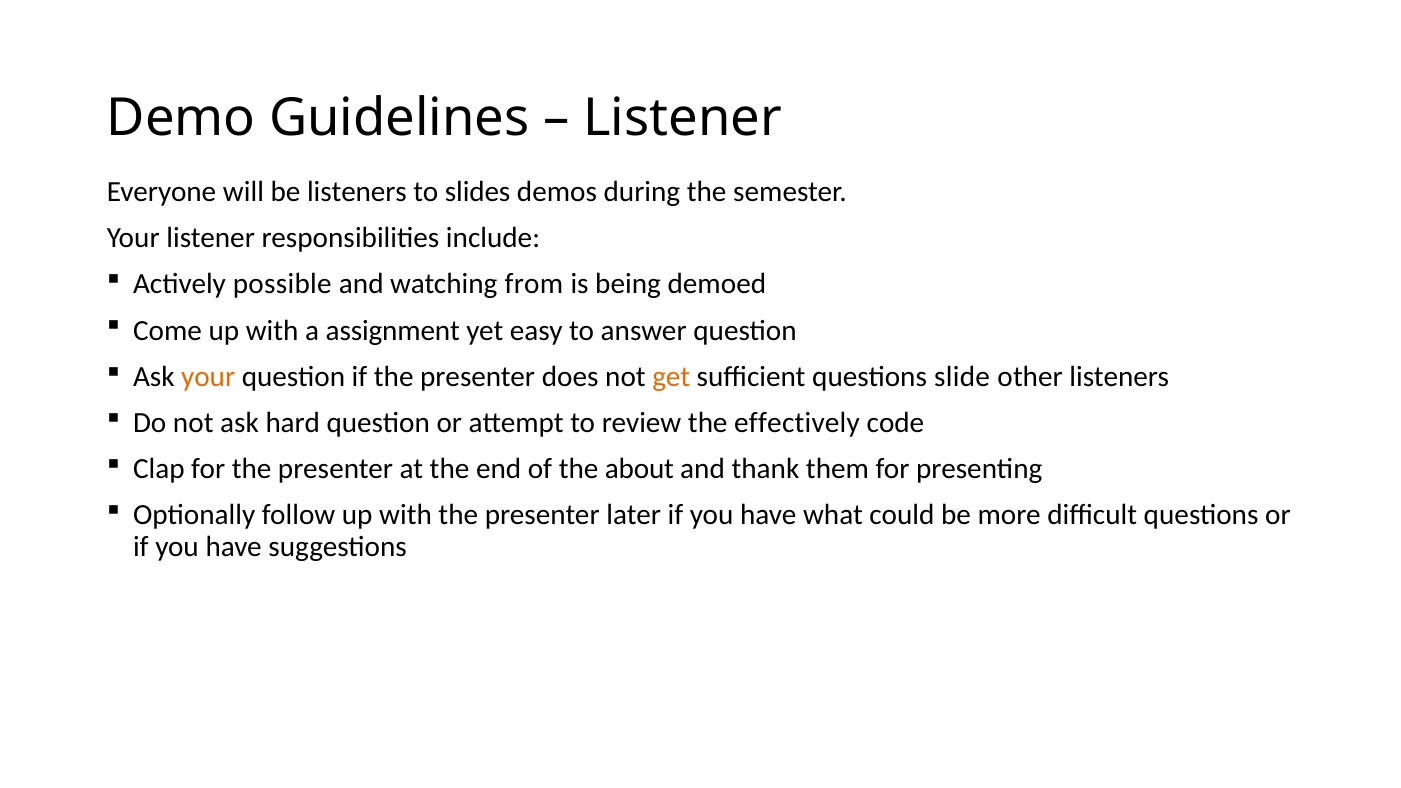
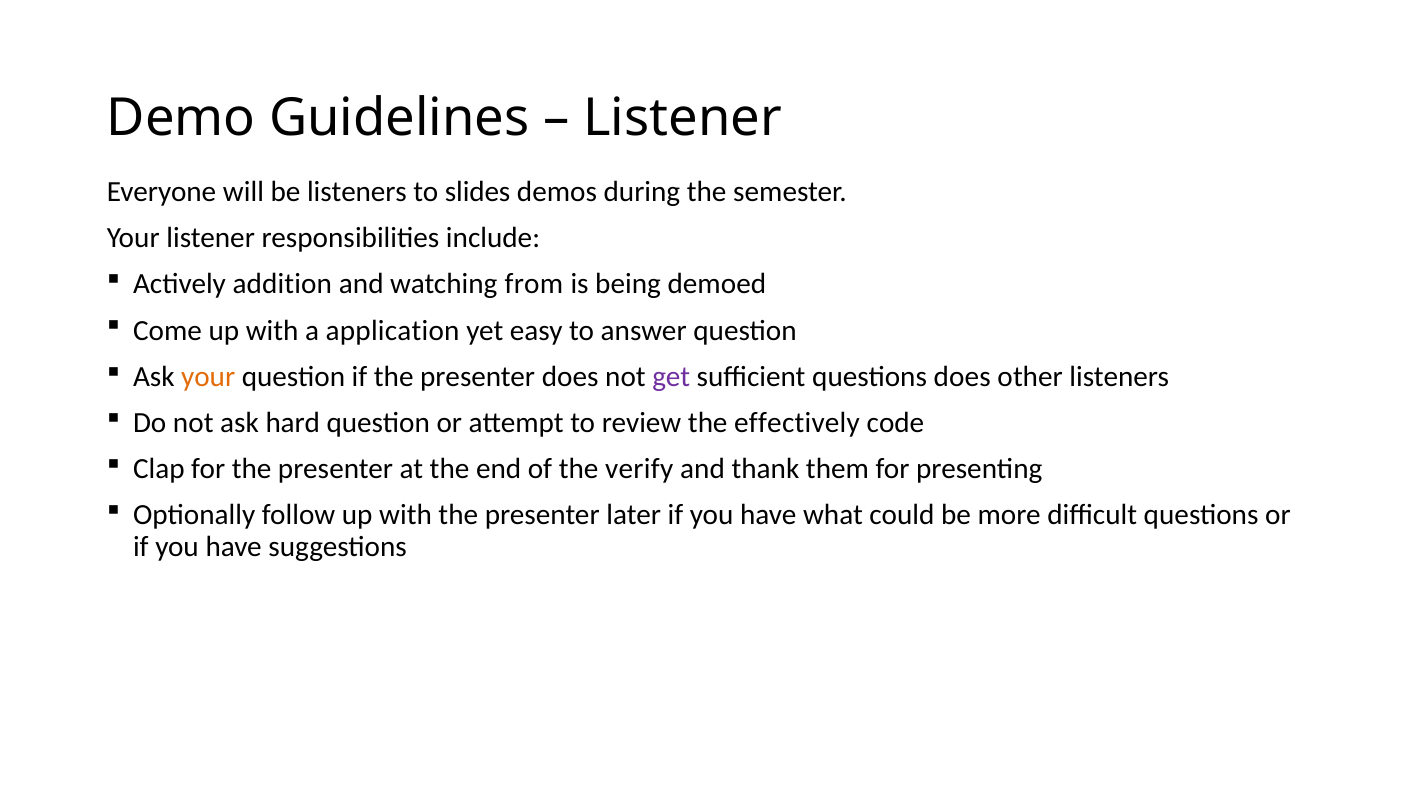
possible: possible -> addition (282, 284)
assignment: assignment -> application (393, 330)
get colour: orange -> purple (671, 377)
questions slide: slide -> does (962, 377)
about: about -> verify (639, 469)
